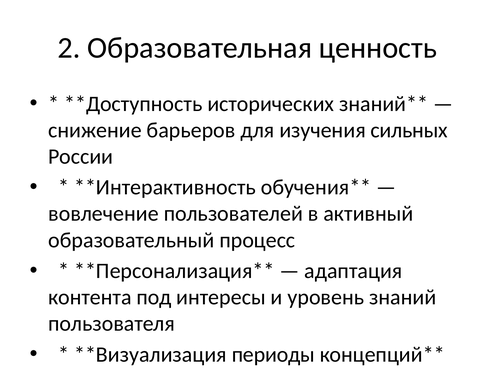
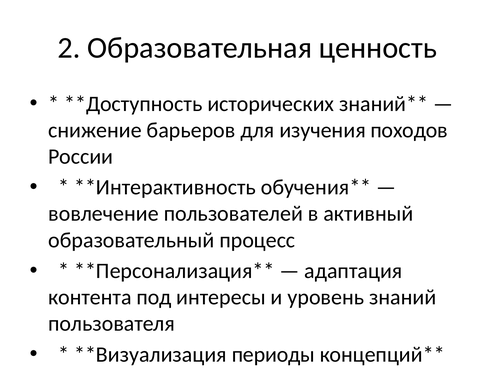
сильных: сильных -> походов (409, 130)
